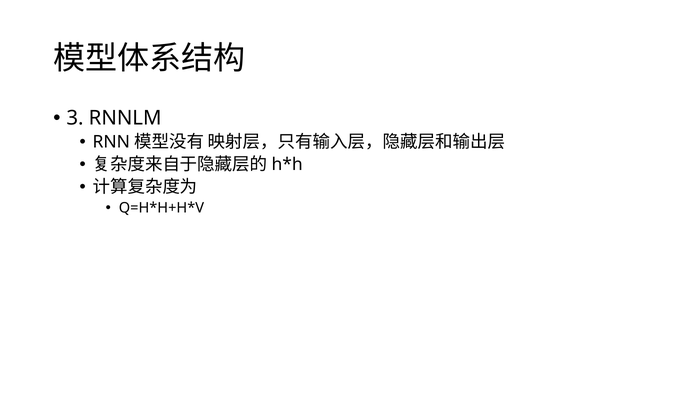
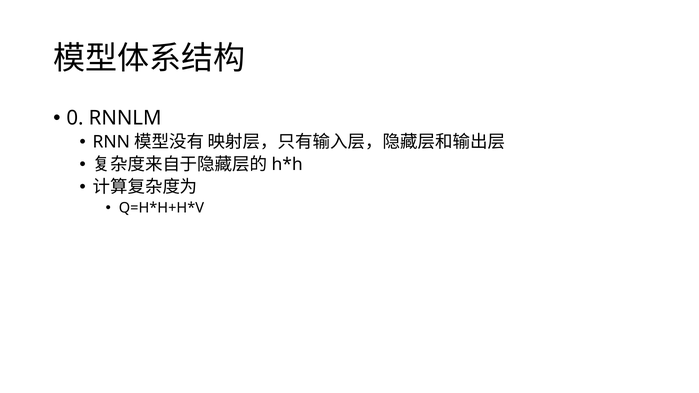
3: 3 -> 0 (75, 118)
